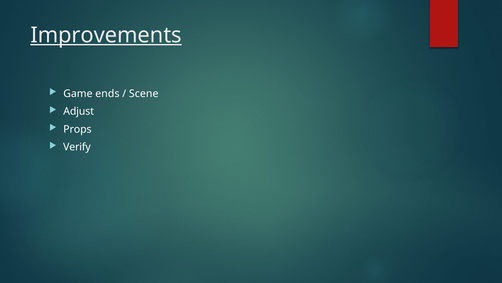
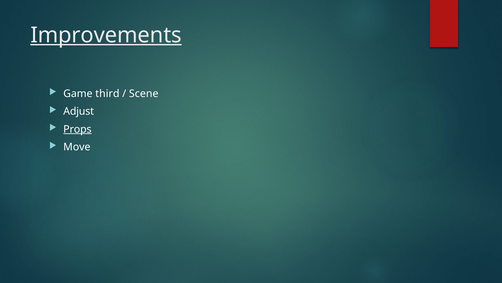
ends: ends -> third (107, 93)
Props underline: none -> present (77, 129)
Verify: Verify -> Move (77, 147)
